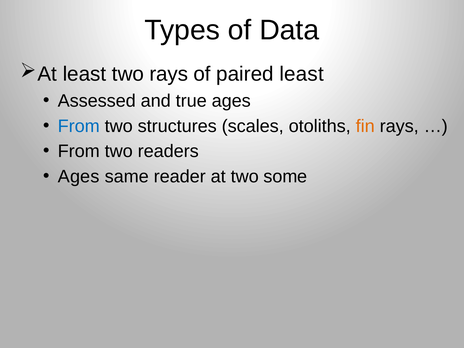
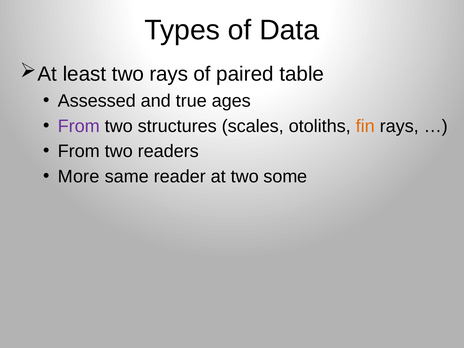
paired least: least -> table (302, 74)
From colour: blue -> purple (79, 126)
Ages: Ages -> More (79, 177)
